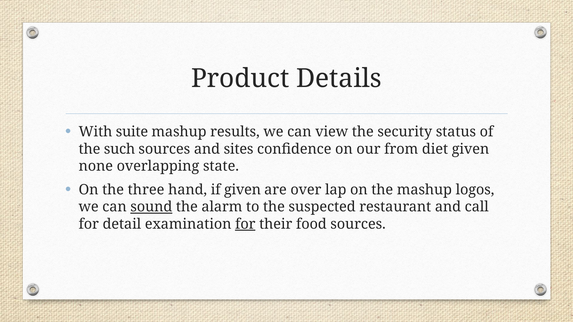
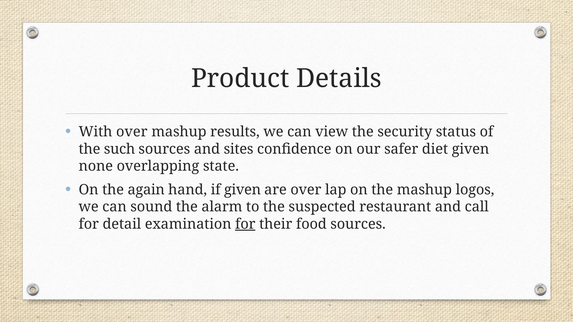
With suite: suite -> over (132, 132)
from: from -> safer (401, 149)
three: three -> again (146, 190)
sound underline: present -> none (151, 207)
